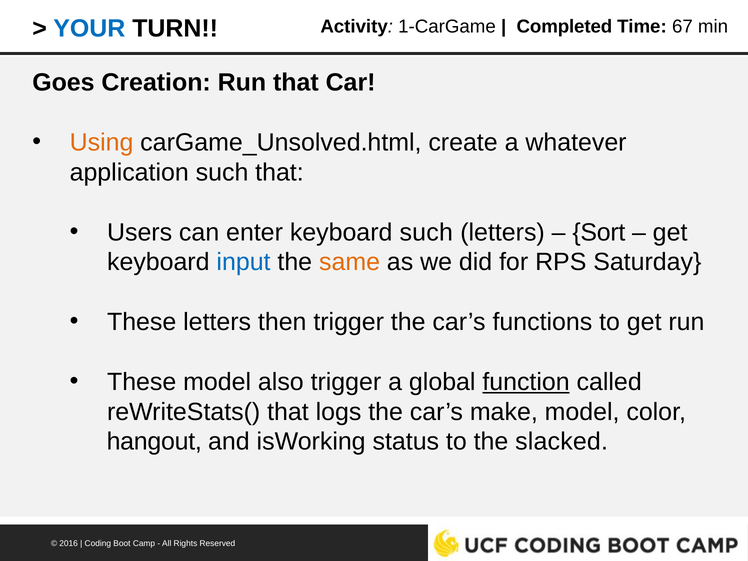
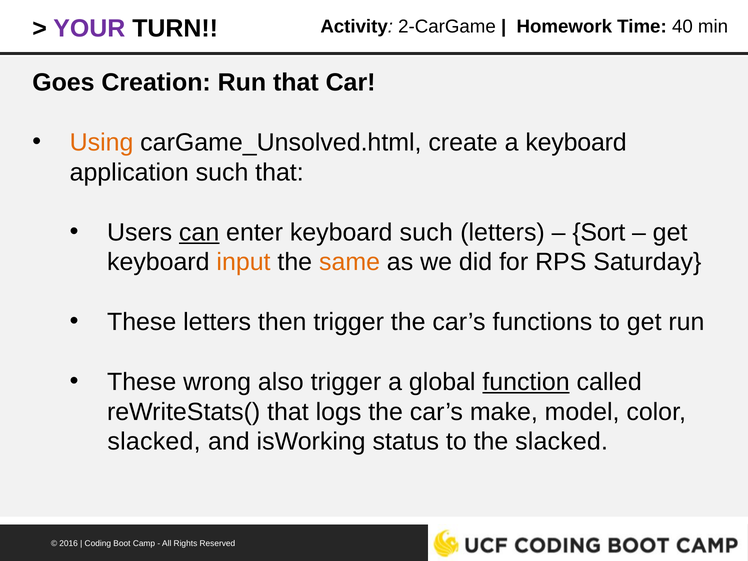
YOUR colour: blue -> purple (89, 28)
1-CarGame: 1-CarGame -> 2-CarGame (447, 26)
Completed: Completed -> Homework (564, 26)
67: 67 -> 40 (682, 26)
a whatever: whatever -> keyboard (576, 143)
can underline: none -> present (199, 232)
input colour: blue -> orange (244, 262)
These model: model -> wrong (217, 382)
hangout: hangout -> slacked (154, 442)
